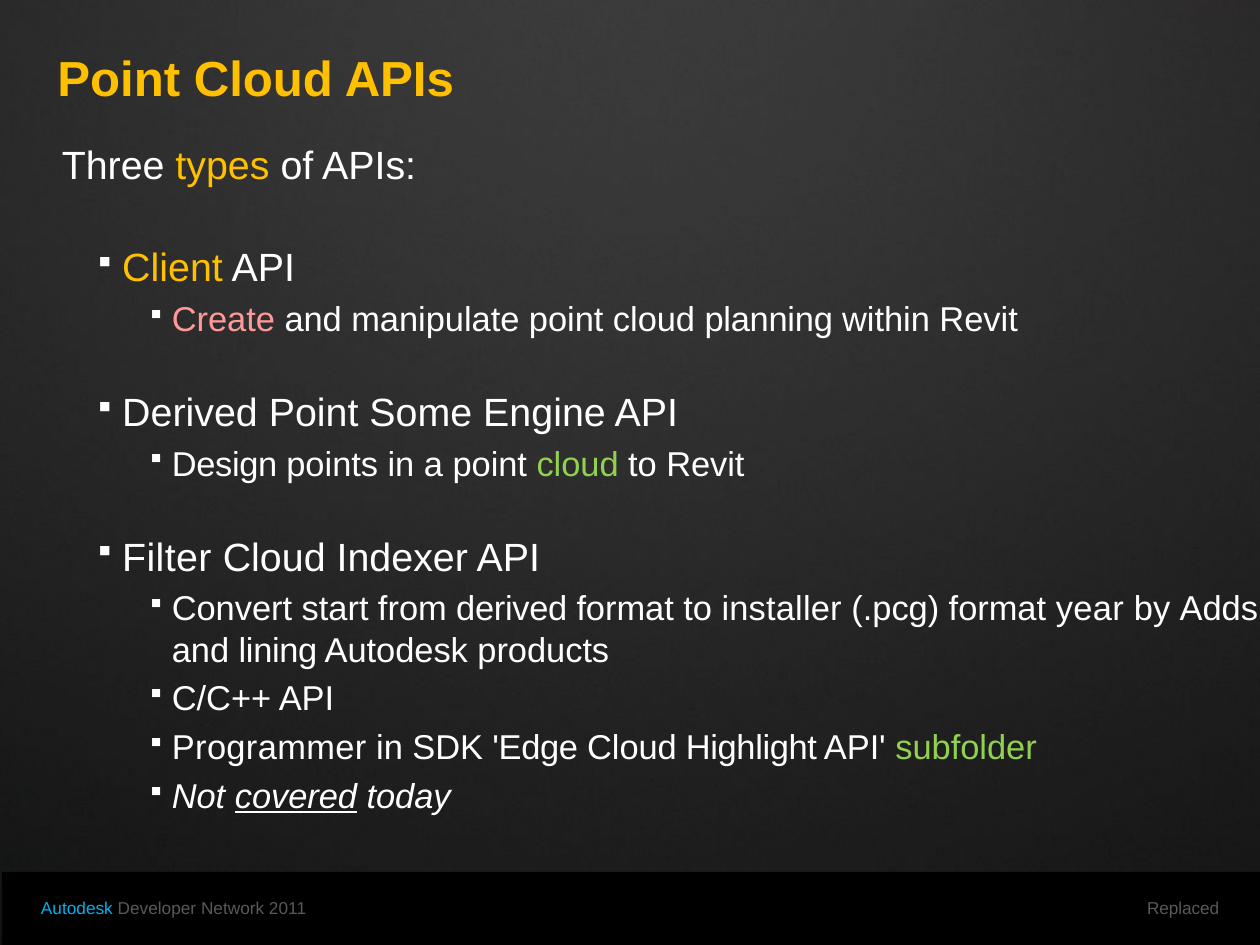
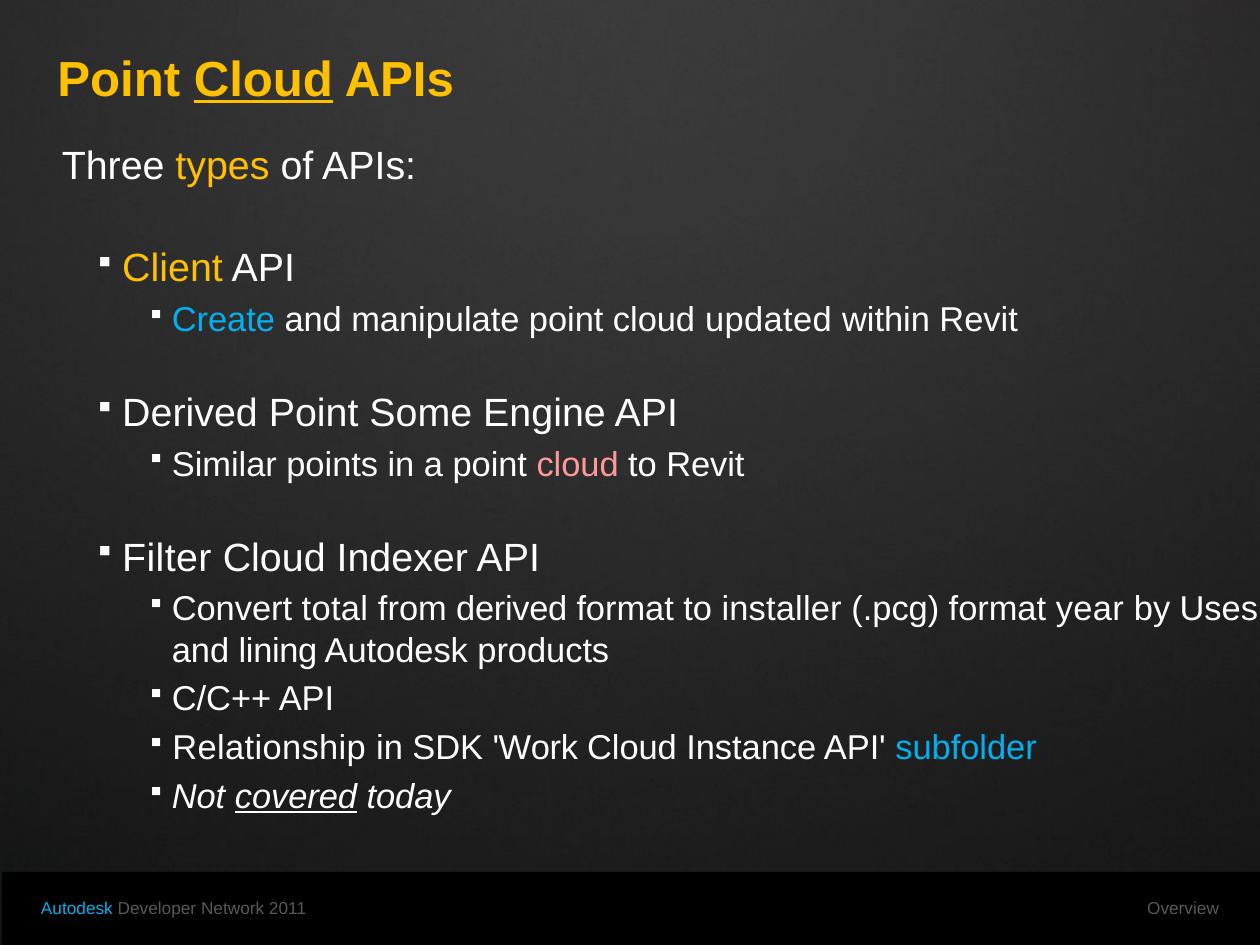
Cloud underline: none -> present (263, 80)
Create colour: pink -> light blue (223, 320)
planning: planning -> updated (768, 320)
Design: Design -> Similar (224, 465)
cloud colour: light green -> pink (578, 465)
start: start -> total (335, 609)
Adds: Adds -> Uses (1219, 609)
Programmer: Programmer -> Relationship (269, 748)
Edge: Edge -> Work (535, 748)
Highlight: Highlight -> Instance (751, 748)
subfolder colour: light green -> light blue (966, 748)
Replaced: Replaced -> Overview (1183, 909)
